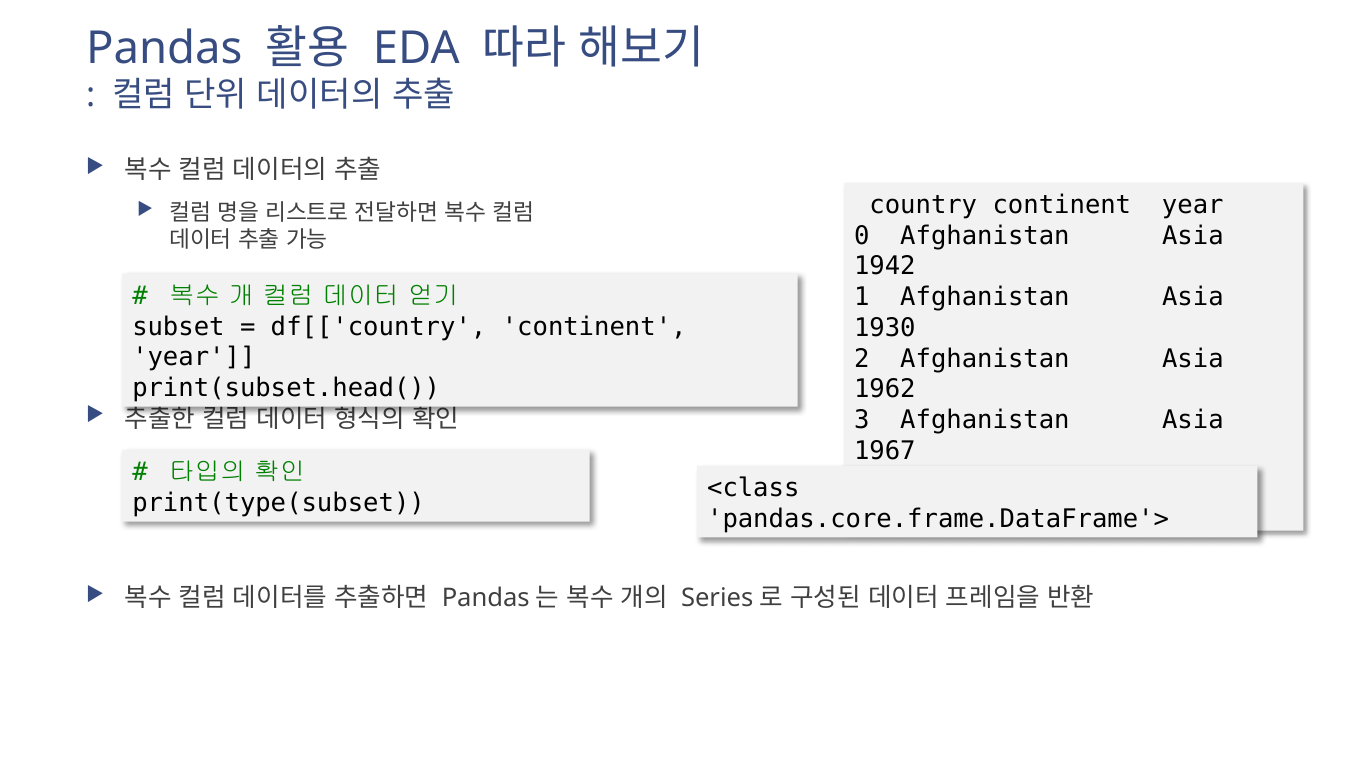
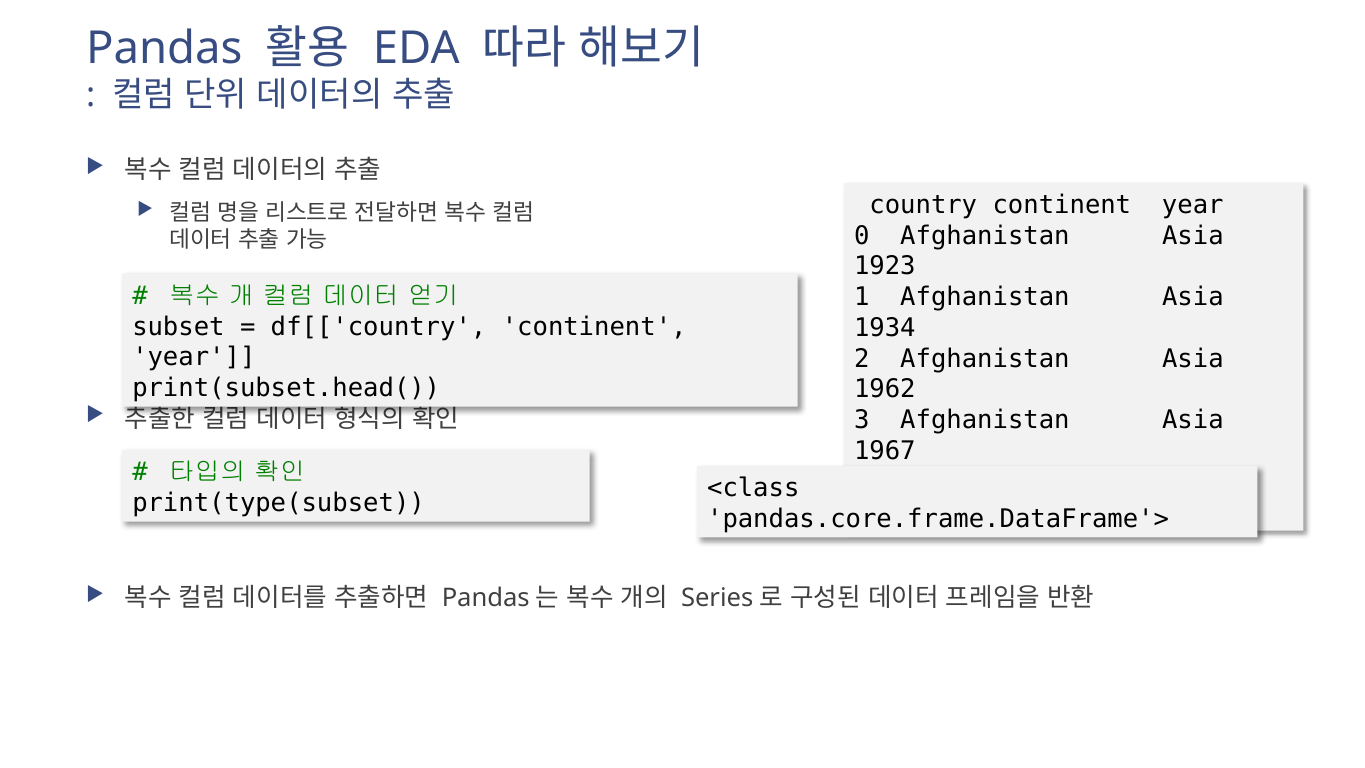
1942: 1942 -> 1923 (885, 266)
1930: 1930 -> 1934 (885, 328)
